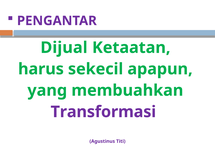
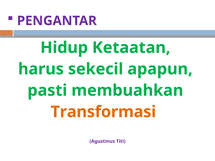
Dijual: Dijual -> Hidup (64, 48)
yang: yang -> pasti (47, 91)
Transformasi colour: purple -> orange (103, 112)
